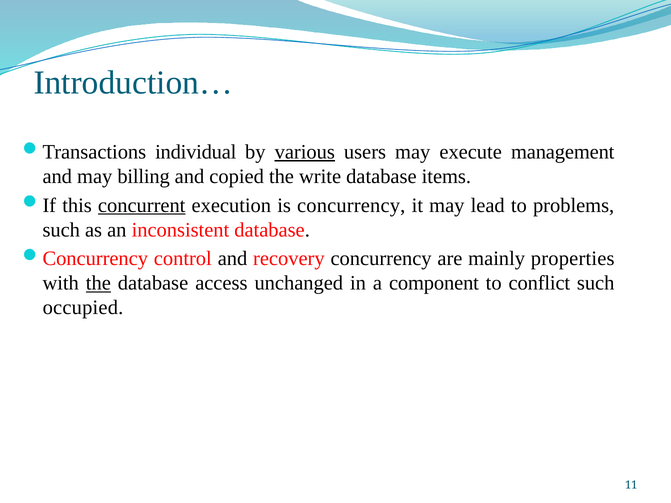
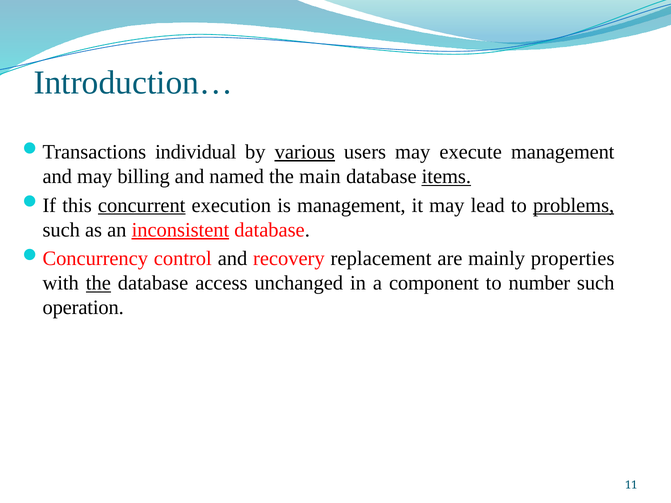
copied: copied -> named (237, 177)
write: write -> main (320, 177)
items underline: none -> present (446, 177)
is concurrency: concurrency -> management (351, 205)
problems underline: none -> present (574, 205)
inconsistent underline: none -> present (180, 230)
recovery concurrency: concurrency -> replacement (381, 259)
conflict: conflict -> number (539, 283)
occupied: occupied -> operation (83, 308)
